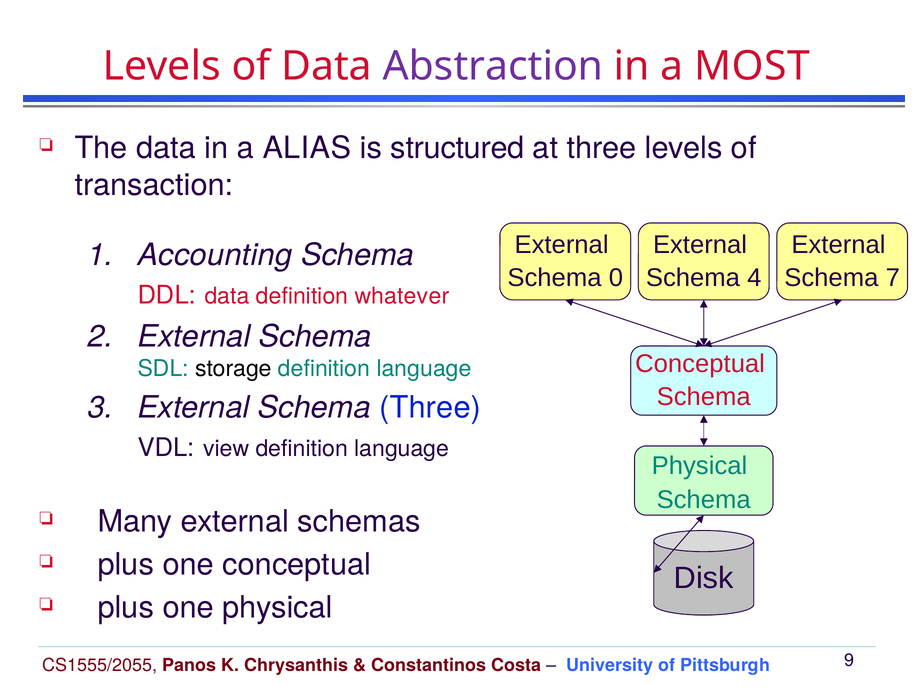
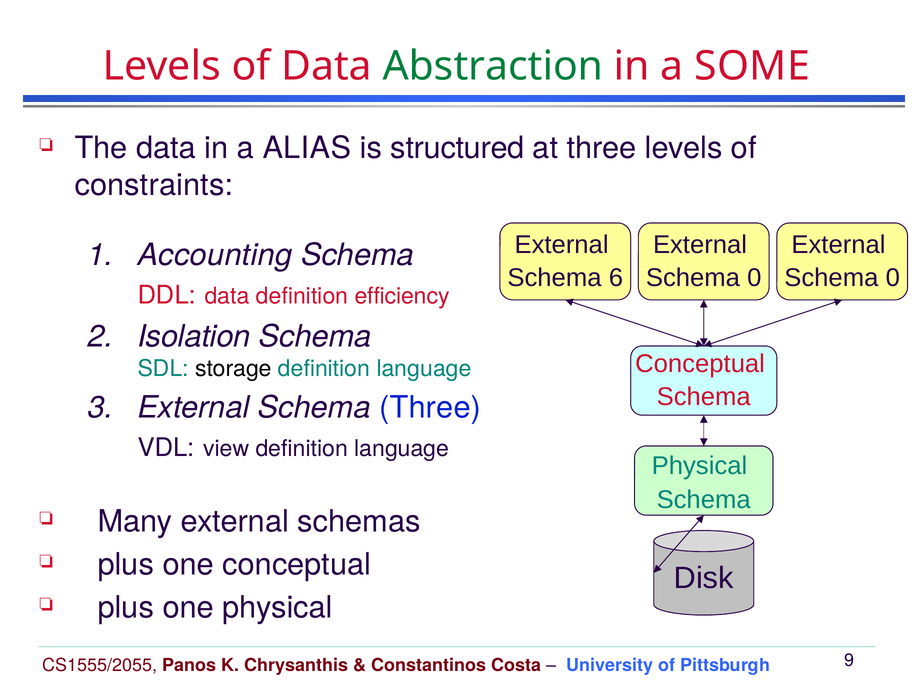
Abstraction colour: purple -> green (493, 66)
MOST: MOST -> SOME (752, 66)
transaction: transaction -> constraints (154, 185)
0: 0 -> 6 (616, 278)
4: 4 -> 0 (754, 278)
7: 7 -> 0 (893, 278)
whatever: whatever -> efficiency (402, 296)
2 External: External -> Isolation (194, 337)
